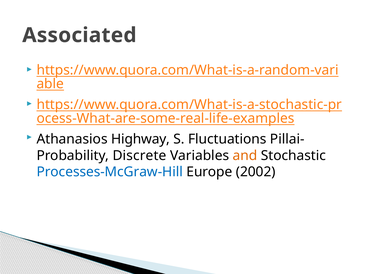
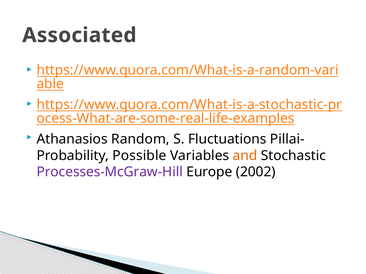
Highway: Highway -> Random (140, 139)
Discrete: Discrete -> Possible (139, 156)
Processes-McGraw-Hill colour: blue -> purple (110, 172)
